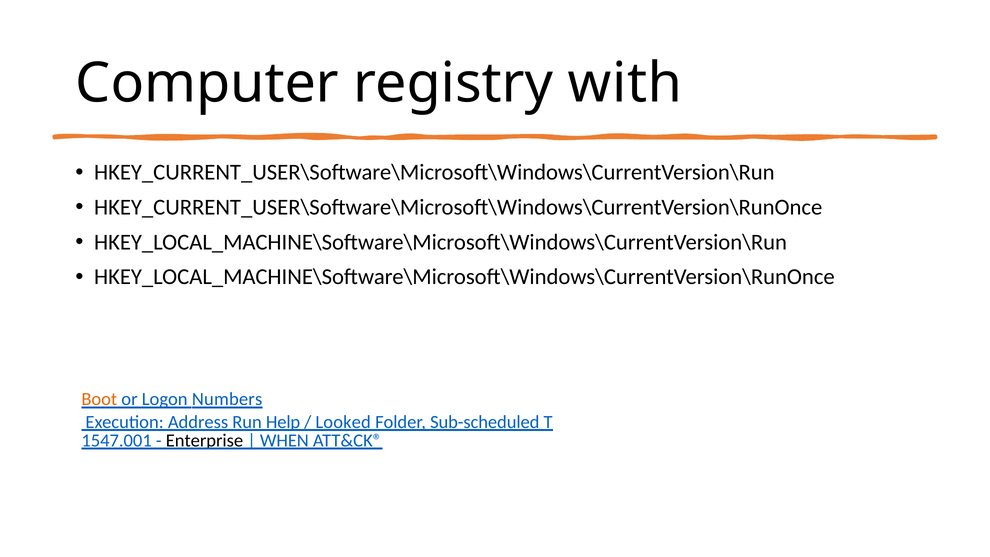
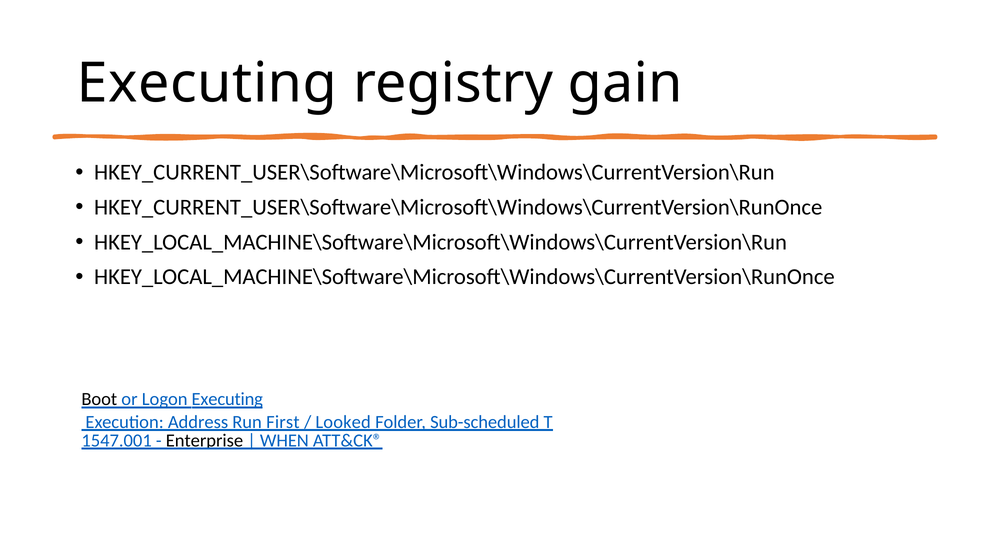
Computer: Computer -> Executing (207, 83)
with: with -> gain (625, 83)
Boot colour: orange -> black (99, 399)
Logon Numbers: Numbers -> Executing (227, 399)
Help: Help -> First (283, 422)
